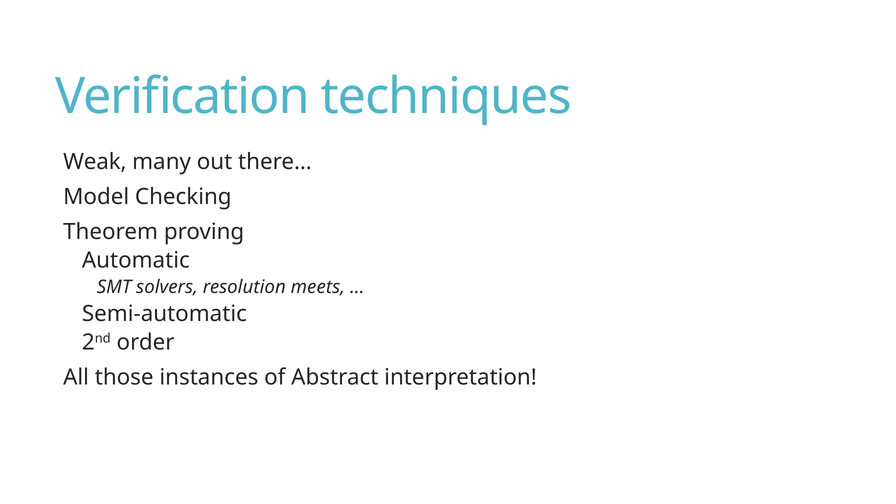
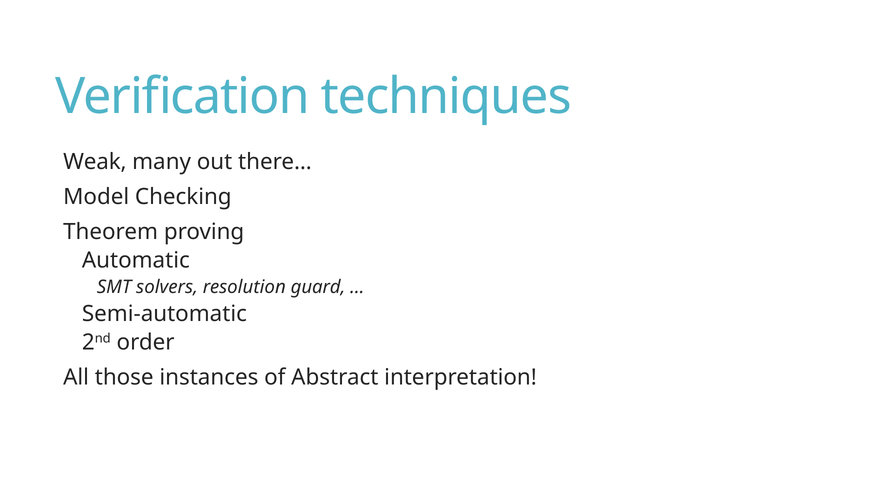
meets: meets -> guard (318, 287)
